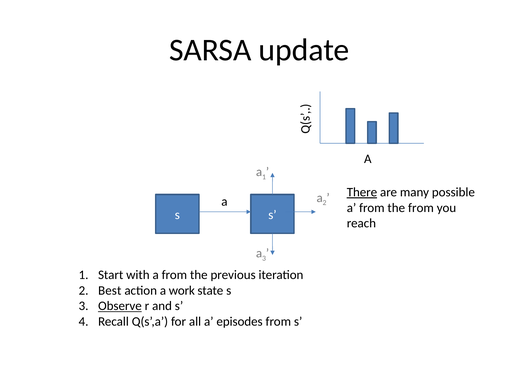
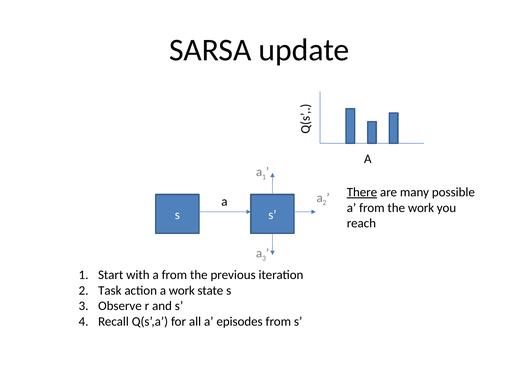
the from: from -> work (421, 208)
Best: Best -> Task (110, 291)
Observe underline: present -> none (120, 306)
